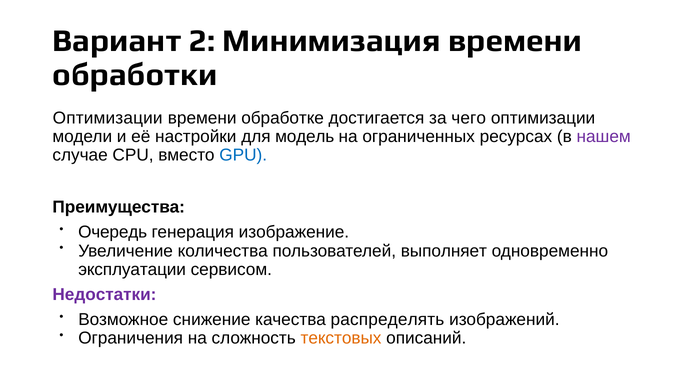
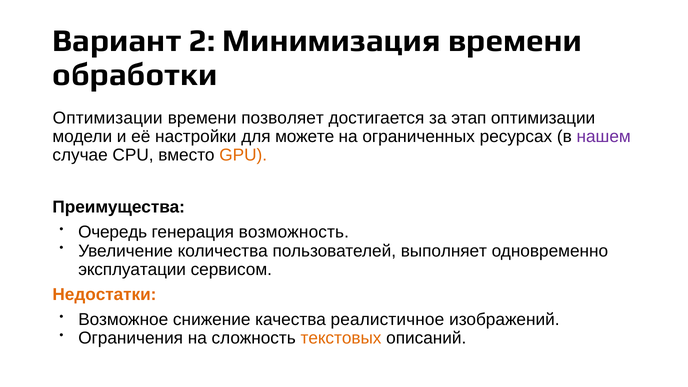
обработке: обработке -> позволяет (283, 118)
чего: чего -> этап (469, 118)
модель: модель -> можете (305, 137)
GPU colour: blue -> orange (243, 155)
изображение: изображение -> возможность (294, 232)
Недостатки colour: purple -> orange (104, 294)
распределять: распределять -> реалистичное (387, 319)
